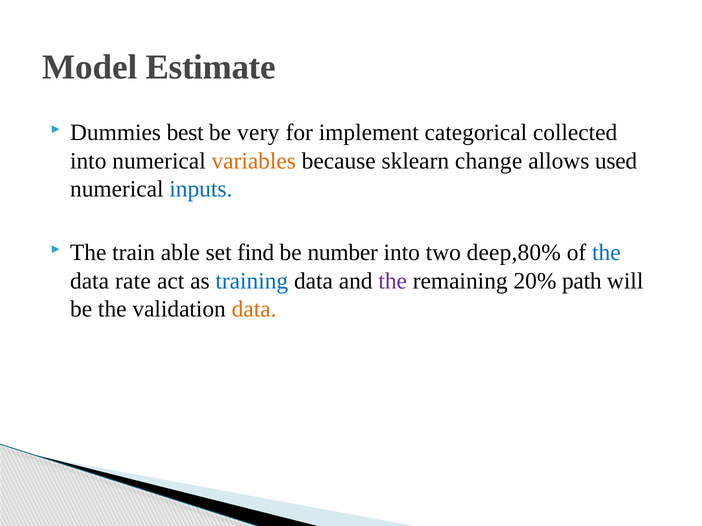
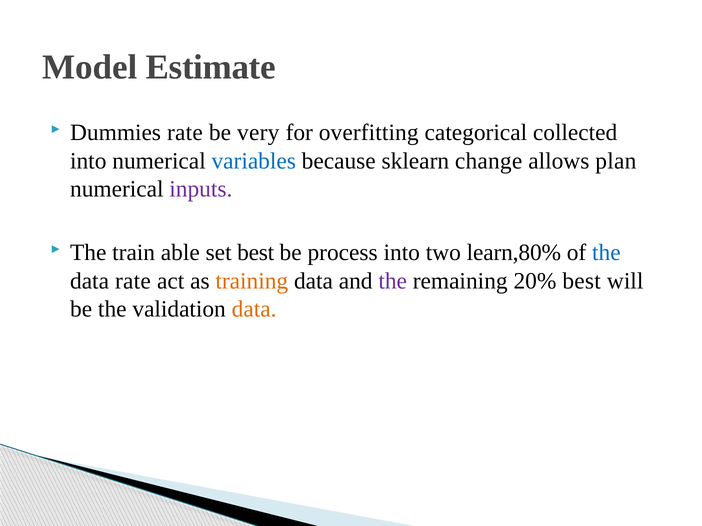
Dummies best: best -> rate (185, 133)
implement: implement -> overfitting (369, 133)
variables colour: orange -> blue (254, 161)
used: used -> plan (616, 161)
inputs colour: blue -> purple (201, 189)
set find: find -> best (256, 253)
number: number -> process (343, 253)
deep,80%: deep,80% -> learn,80% (514, 253)
training colour: blue -> orange (252, 281)
20% path: path -> best (582, 281)
